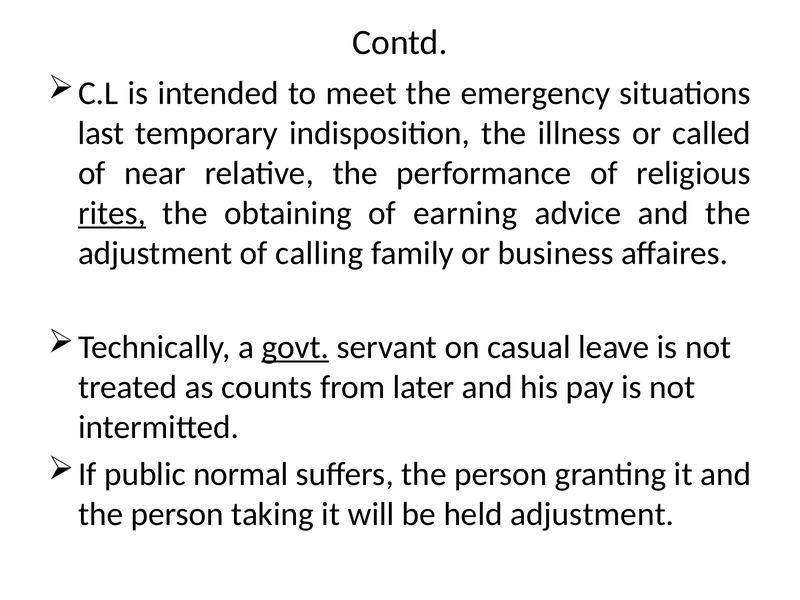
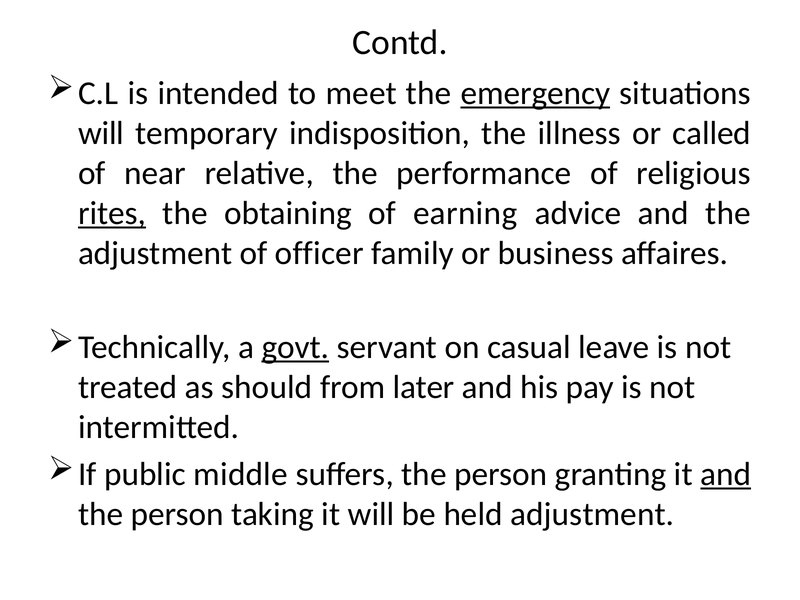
emergency underline: none -> present (535, 93)
last: last -> will (101, 133)
calling: calling -> officer (319, 253)
counts: counts -> should (267, 387)
normal: normal -> middle (241, 474)
and underline: none -> present (726, 474)
